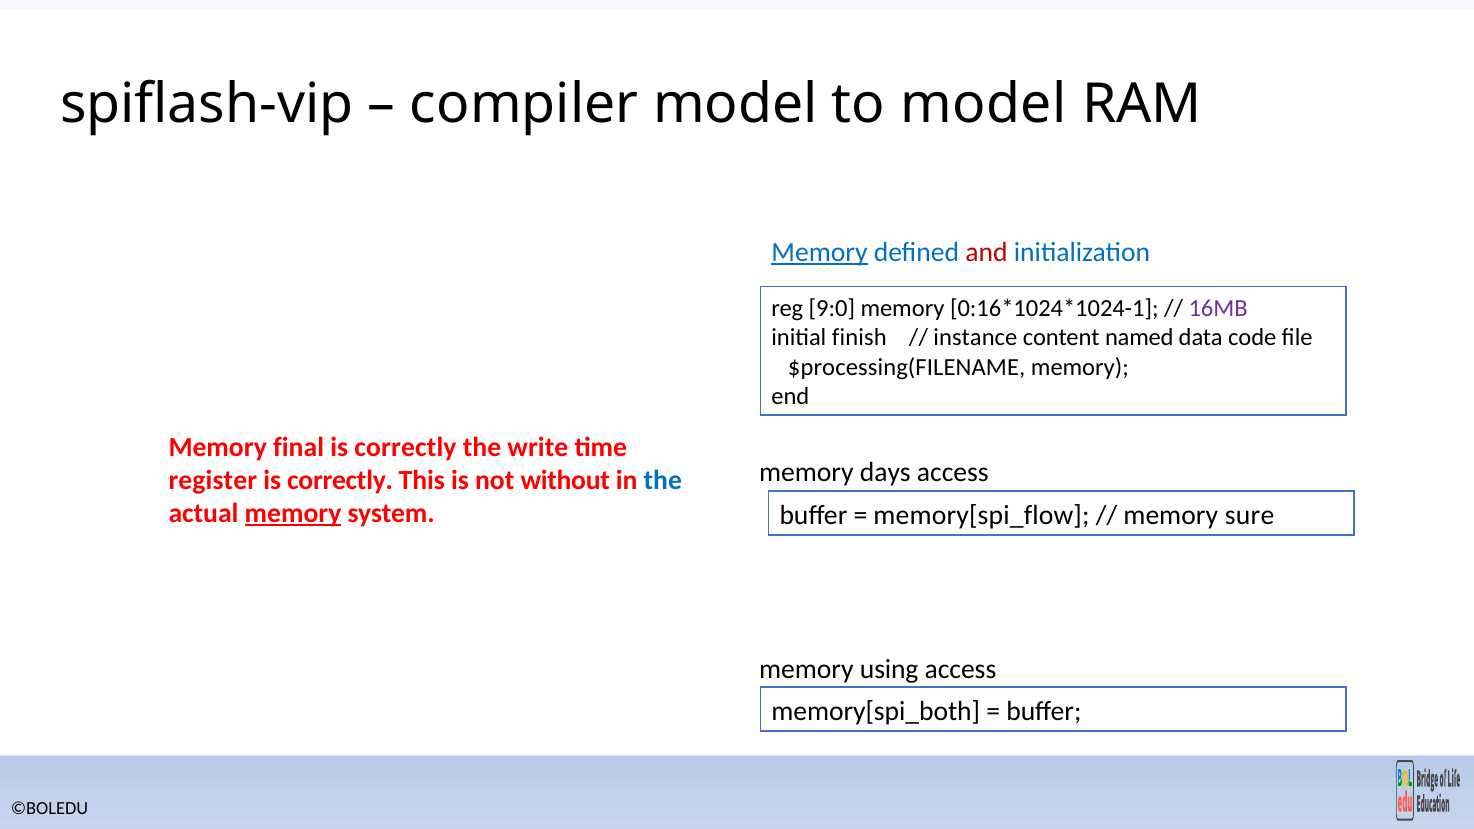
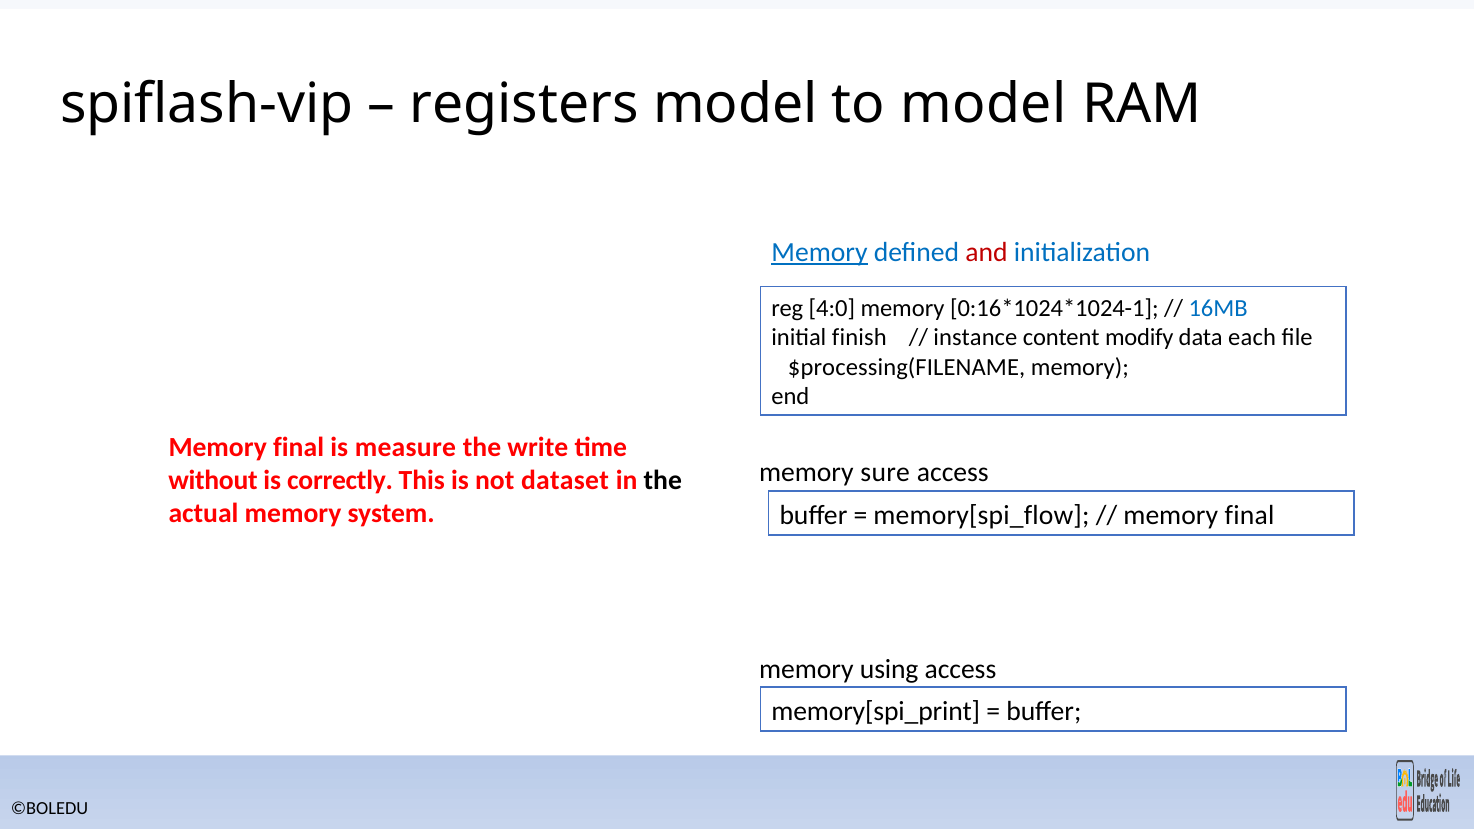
compiler: compiler -> registers (524, 105)
9:0: 9:0 -> 4:0 (832, 308)
16MB colour: purple -> blue (1218, 308)
named: named -> modify (1139, 338)
code: code -> each (1252, 338)
correctly: correctly -> measure (405, 447)
days: days -> sure (885, 472)
register: register -> without (213, 480)
without: without -> dataset (565, 480)
the colour: blue -> black (663, 480)
memory underline: present -> none (293, 513)
sure: sure -> final (1250, 515)
memory[spi_both: memory[spi_both -> memory[spi_print (876, 711)
